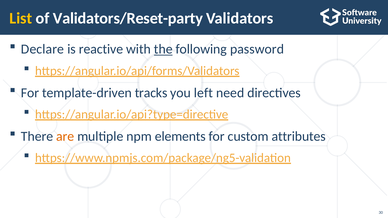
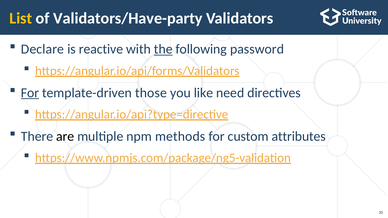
Validators/Reset-party: Validators/Reset-party -> Validators/Have-party (128, 18)
For underline: none -> present (30, 93)
tracks: tracks -> those (151, 93)
left: left -> like (203, 93)
are colour: orange -> black (65, 136)
elements: elements -> methods (180, 136)
